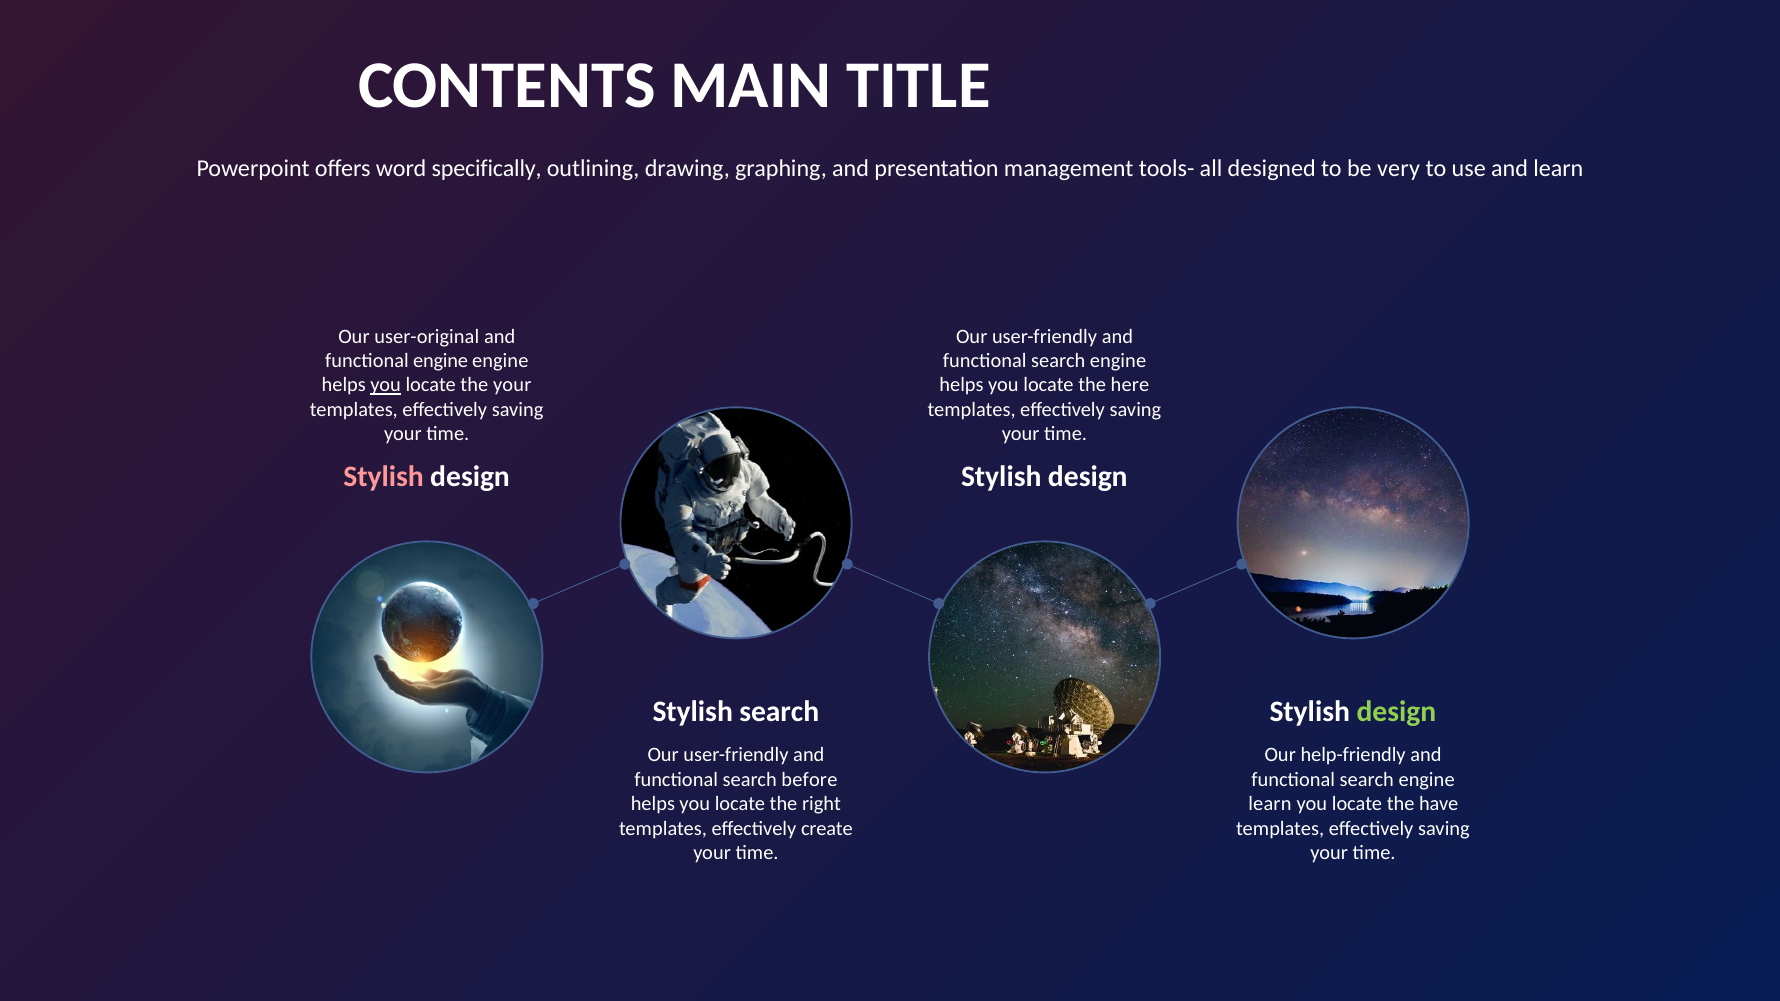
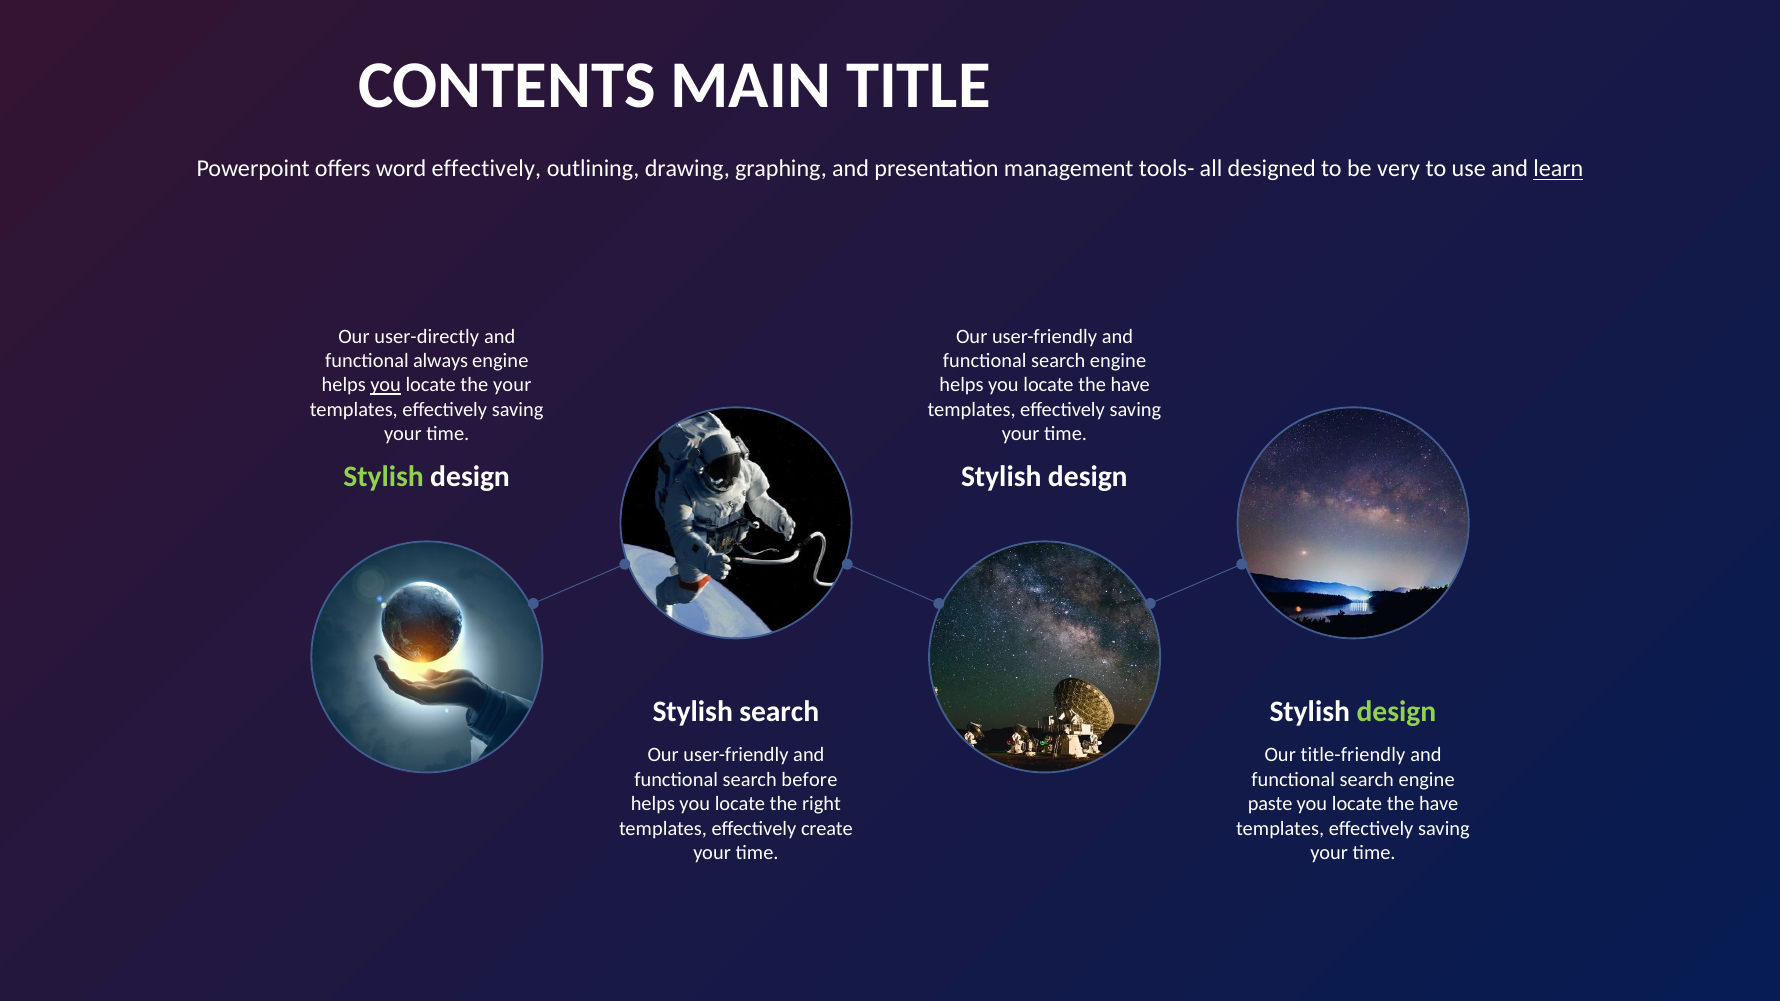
word specifically: specifically -> effectively (486, 169)
learn underline: none -> present (1558, 169)
user-original: user-original -> user-directly (427, 336)
functional engine: engine -> always (441, 361)
here: here -> have (1130, 385)
Stylish colour: pink -> light green (384, 476)
help-friendly: help-friendly -> title-friendly (1353, 755)
learn: learn -> paste (1270, 804)
